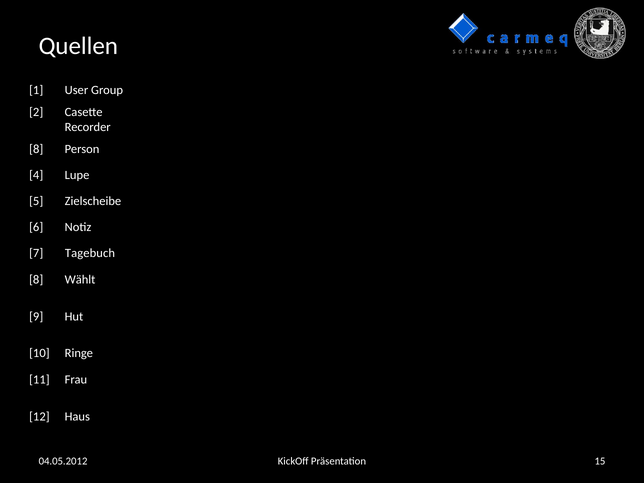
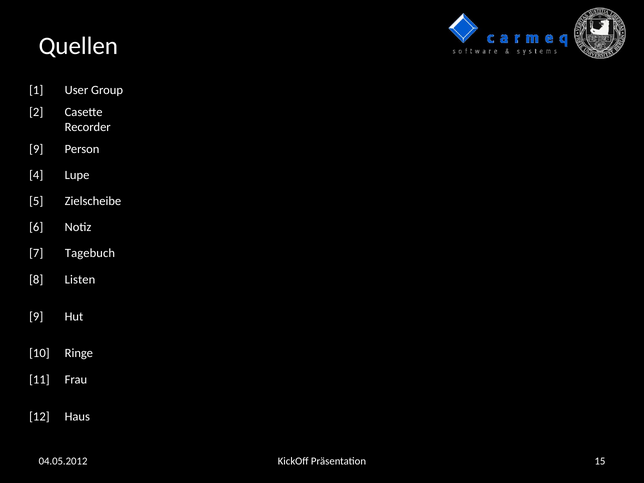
8: 8 -> 9 (36, 149)
Wählt: Wählt -> Listen (80, 279)
